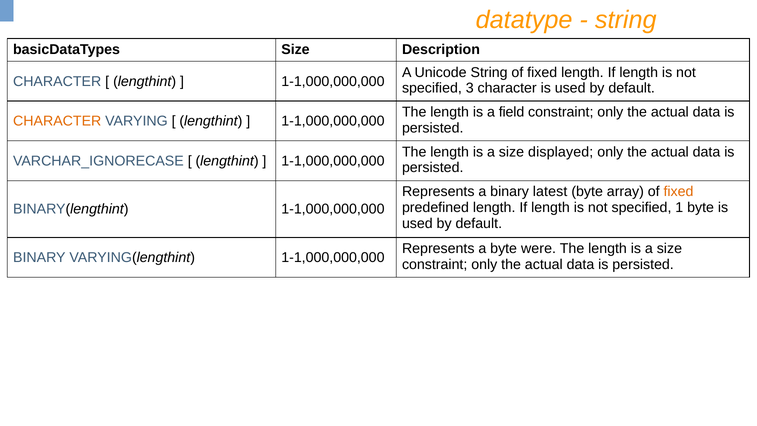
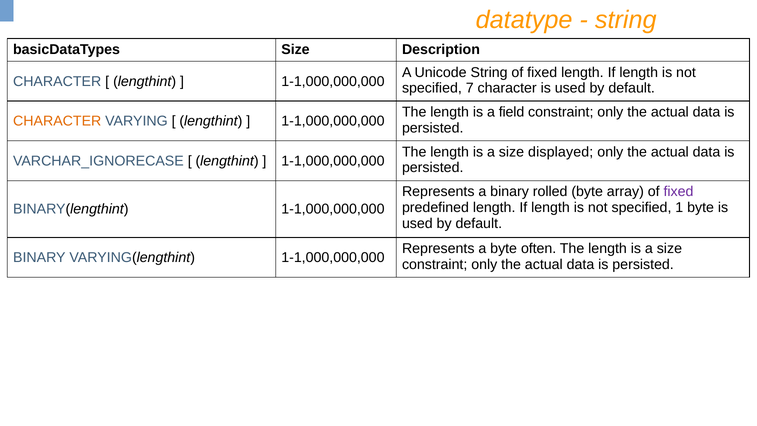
3: 3 -> 7 (470, 88)
latest: latest -> rolled (550, 192)
fixed colour: orange -> purple (679, 192)
were: were -> often (539, 248)
